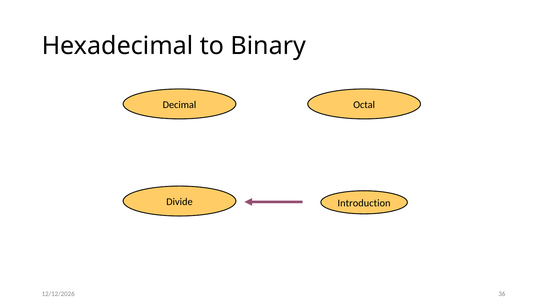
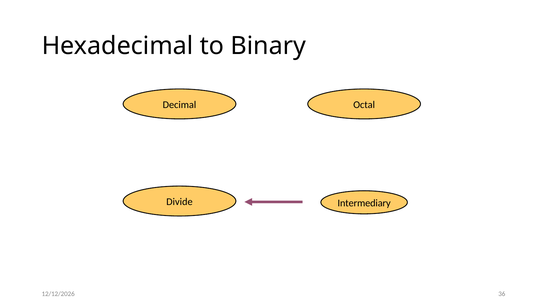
Introduction: Introduction -> Intermediary (364, 203)
